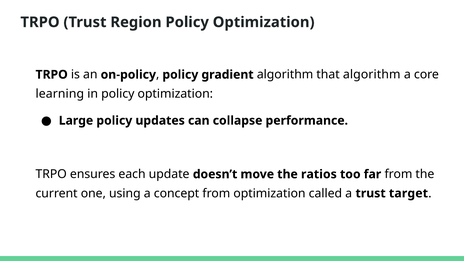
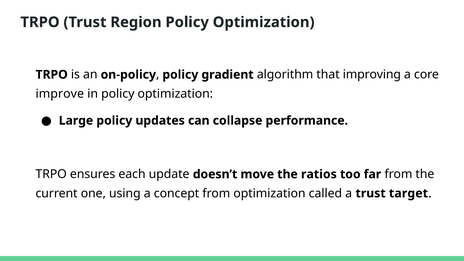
that algorithm: algorithm -> improving (372, 75)
learning: learning -> improve (60, 94)
